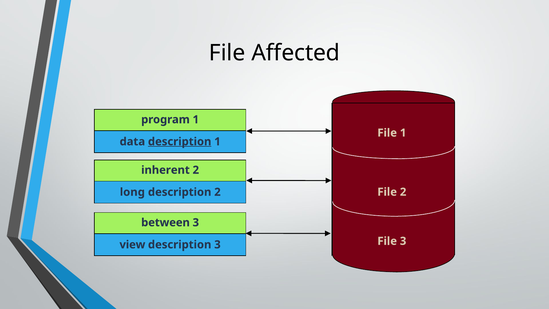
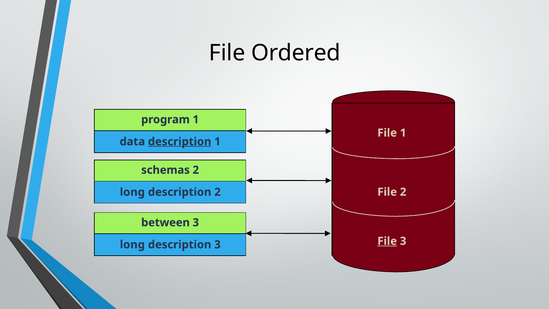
Affected: Affected -> Ordered (296, 53)
inherent: inherent -> schemas (165, 170)
File underline: none -> present (387, 241)
view: view -> long (132, 244)
